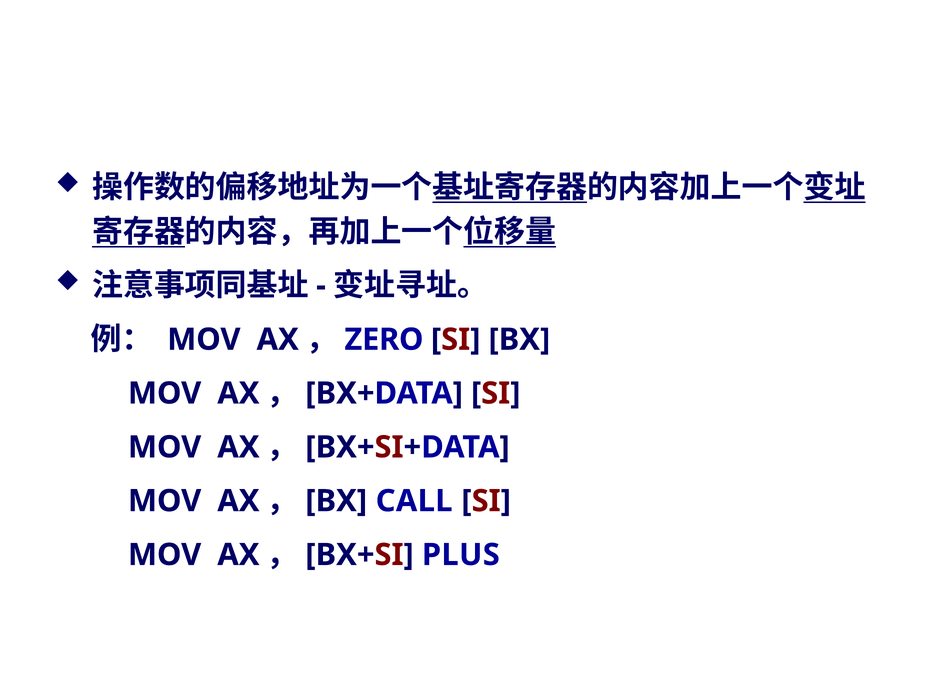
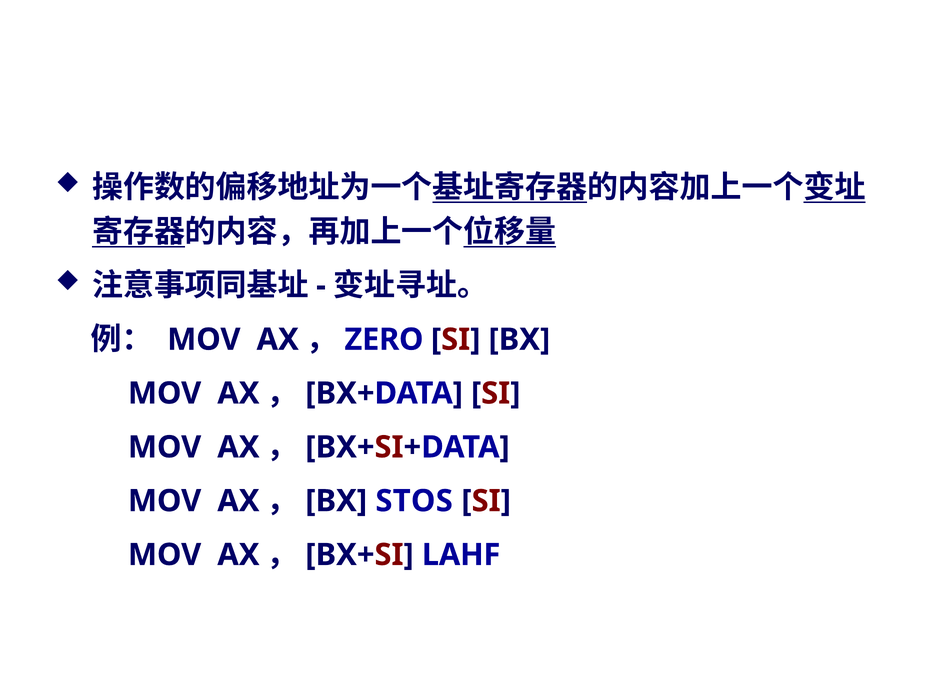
CALL: CALL -> STOS (414, 501)
PLUS: PLUS -> LAHF (461, 555)
